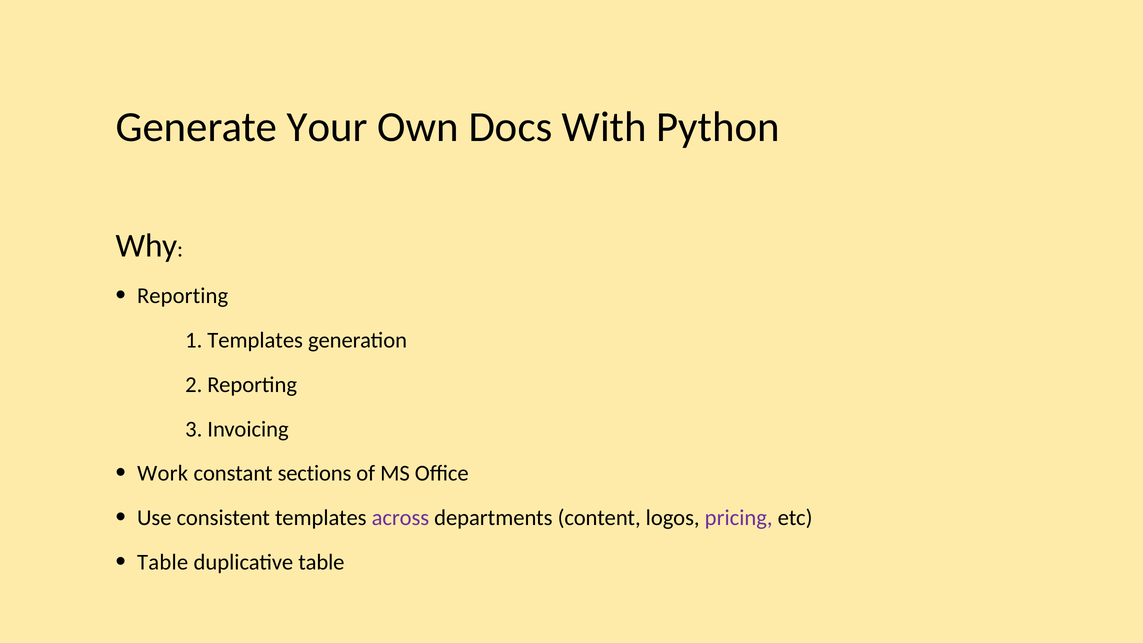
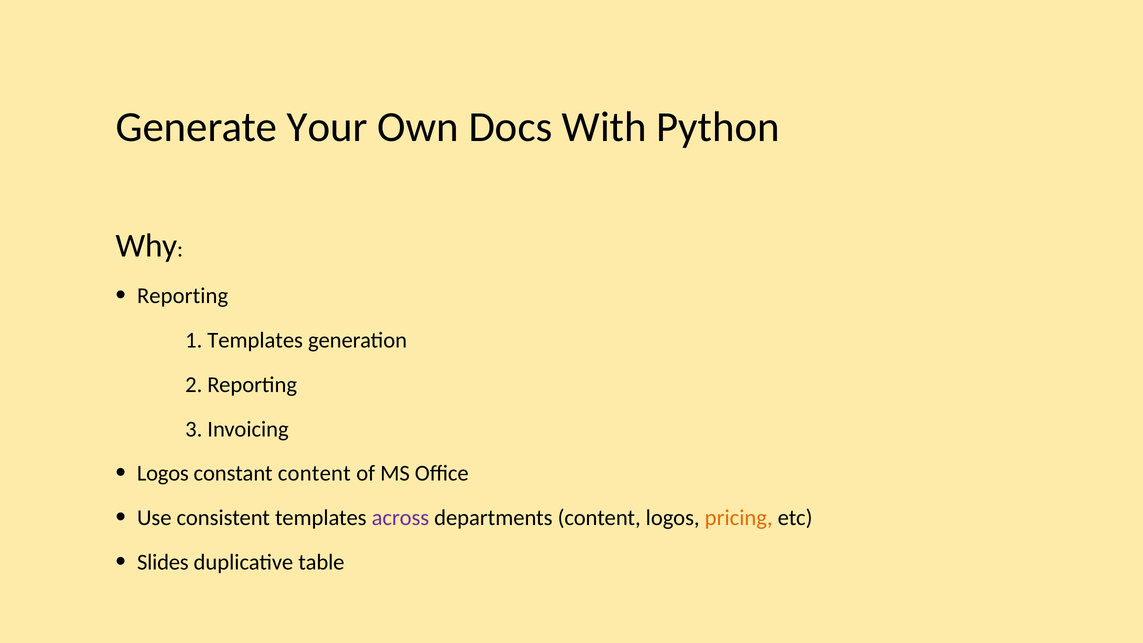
Work: Work -> Logos (163, 473)
constant sections: sections -> content (314, 473)
pricing colour: purple -> orange (739, 518)
Table: Table -> Slides (163, 562)
